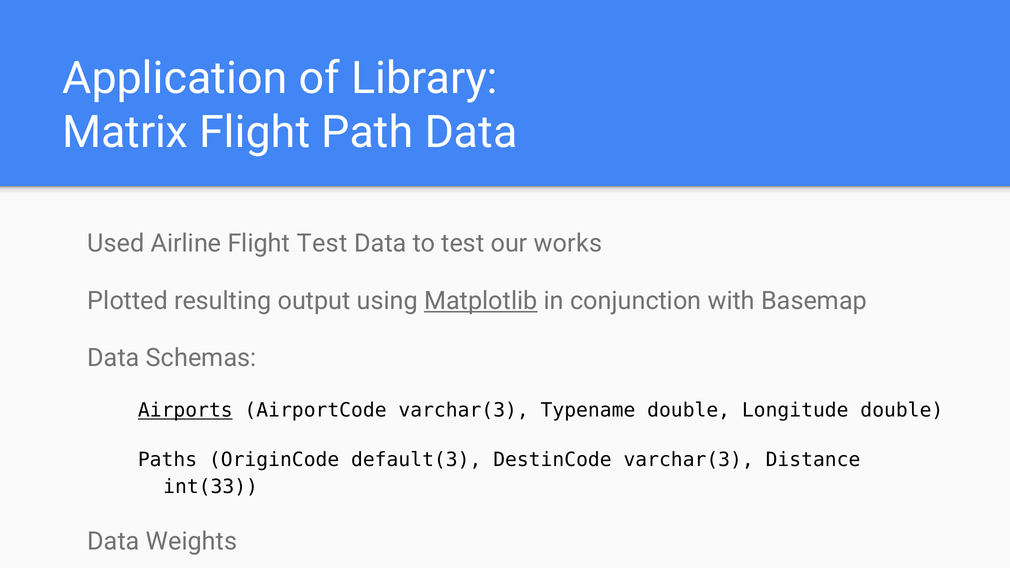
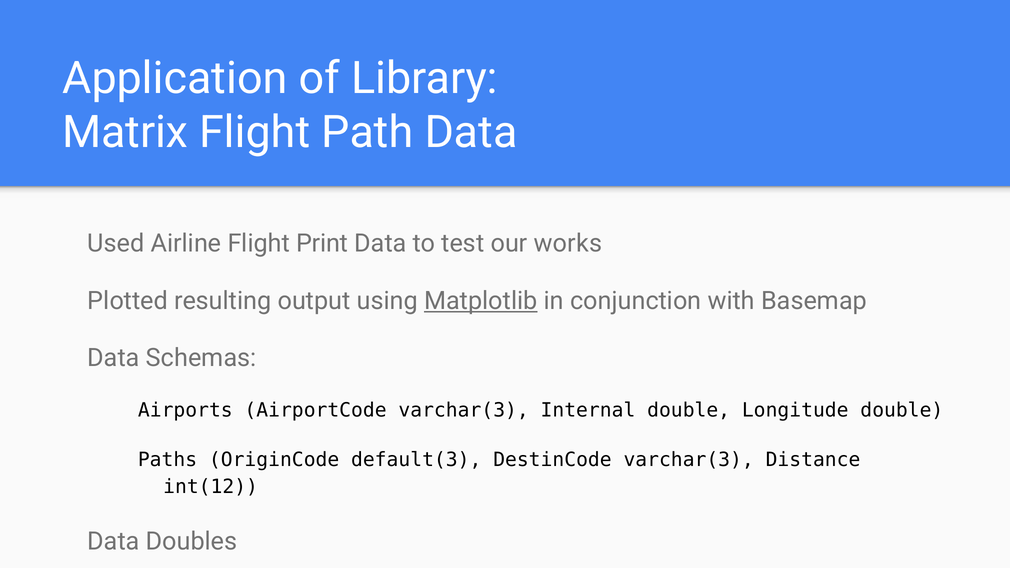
Flight Test: Test -> Print (322, 244)
Airports underline: present -> none (185, 411)
Typename: Typename -> Internal (588, 411)
int(33: int(33 -> int(12 (211, 487)
Weights: Weights -> Doubles (191, 541)
